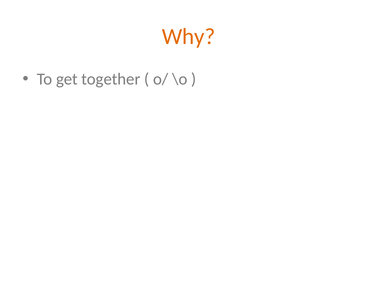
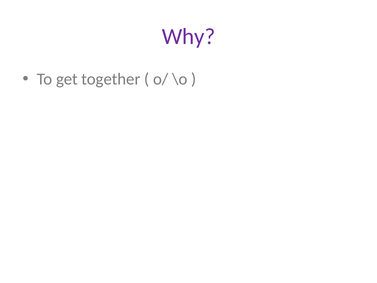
Why colour: orange -> purple (189, 36)
